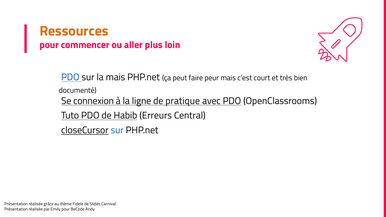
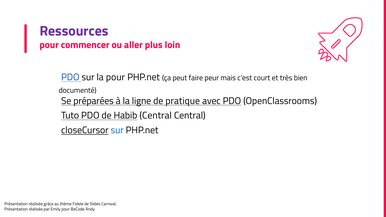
Ressources colour: orange -> purple (74, 31)
la mais: mais -> pour (115, 77)
connexion: connexion -> préparées (94, 101)
Habib Erreurs: Erreurs -> Central (156, 116)
